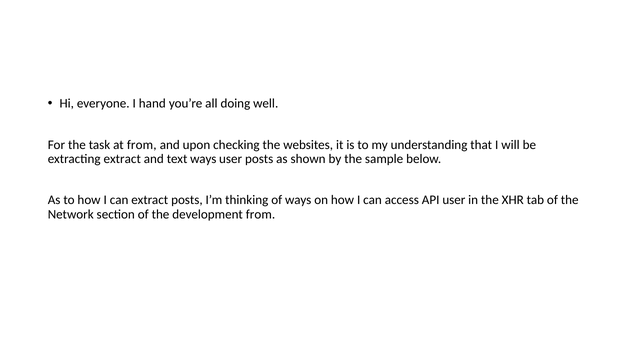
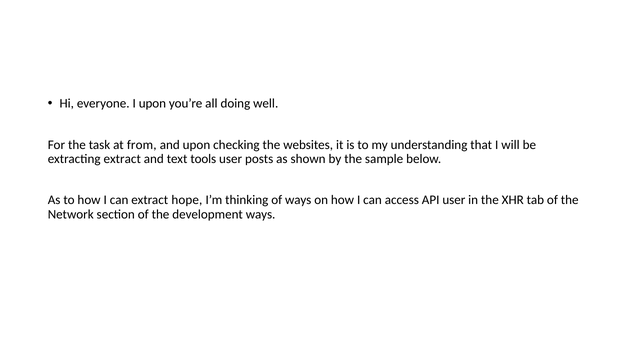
I hand: hand -> upon (152, 103)
text ways: ways -> tools (203, 159)
extract posts: posts -> hope (187, 200)
development from: from -> ways (261, 214)
